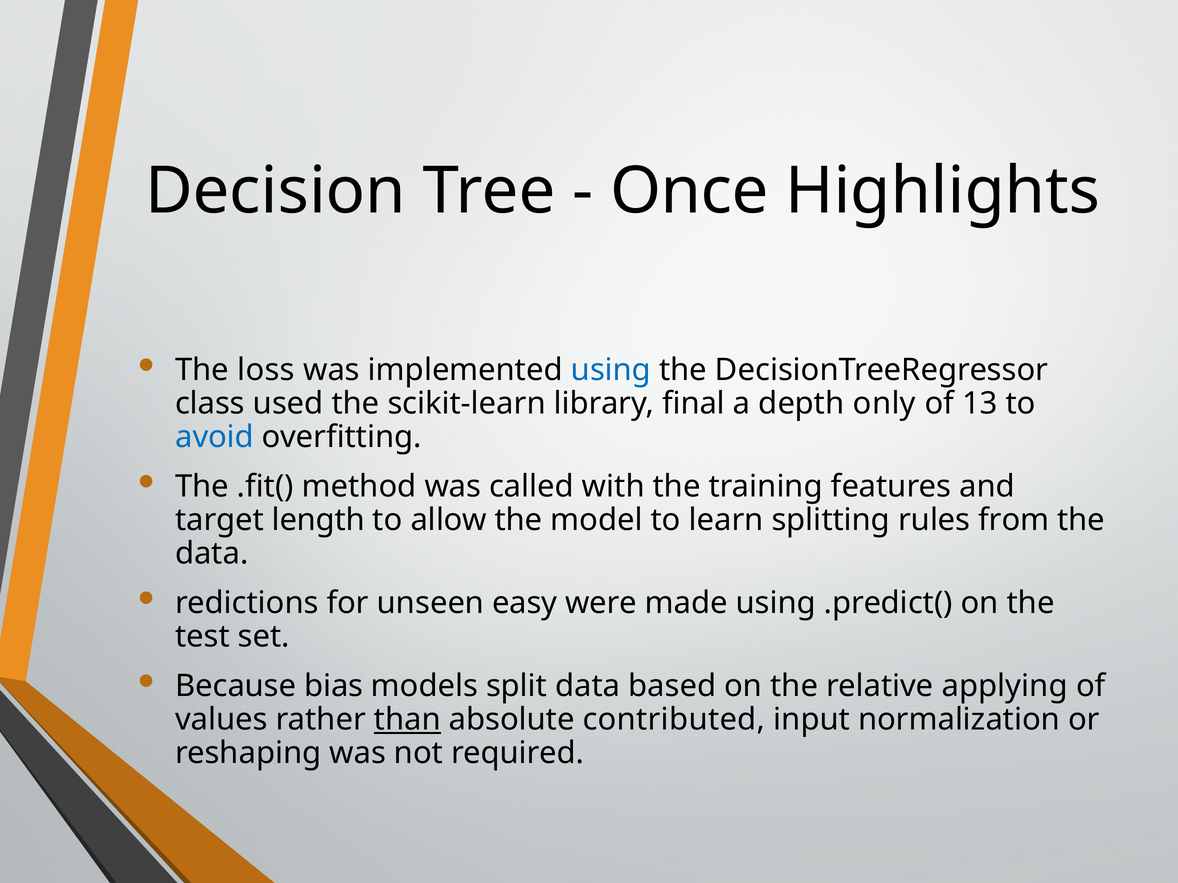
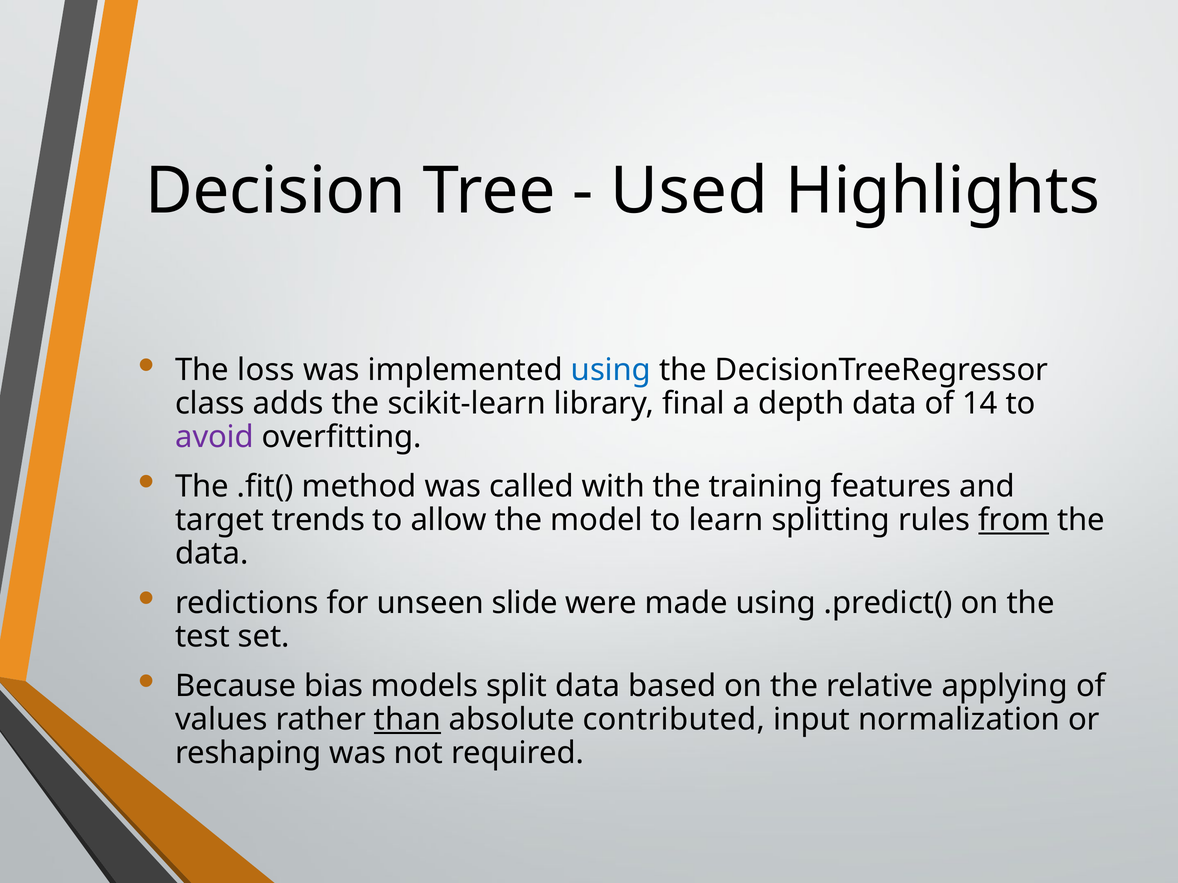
Once: Once -> Used (689, 191)
used: used -> adds (288, 404)
depth only: only -> data (885, 404)
13: 13 -> 14 (980, 404)
avoid colour: blue -> purple (215, 437)
length: length -> trends (318, 520)
from underline: none -> present (1014, 520)
easy: easy -> slide (525, 603)
